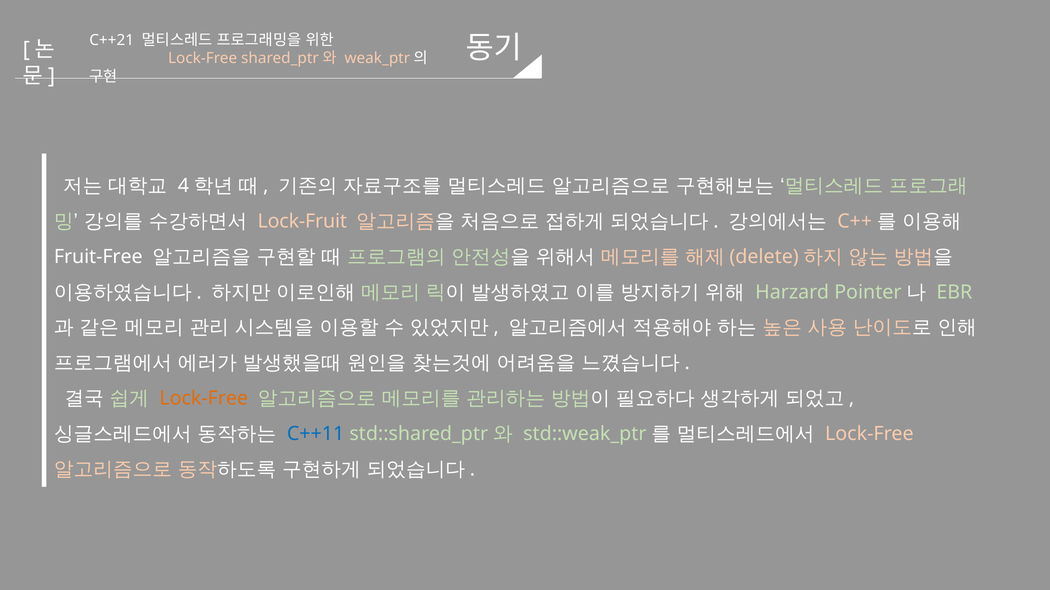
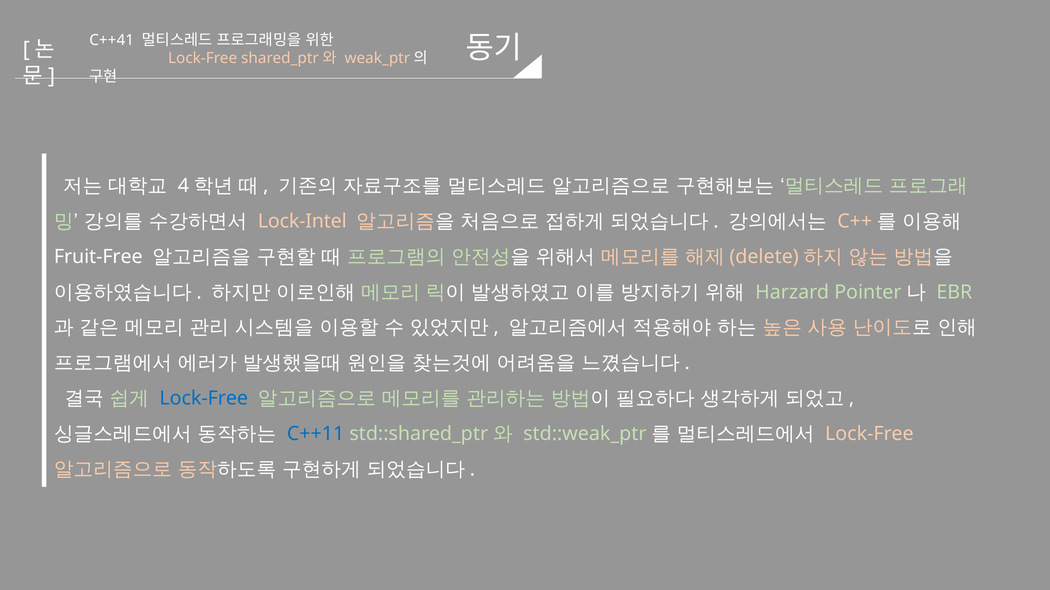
C++21: C++21 -> C++41 (112, 40)
Lock-Fruit: Lock-Fruit -> Lock-Intel (302, 221)
Lock-Free colour: orange -> blue (204, 399)
